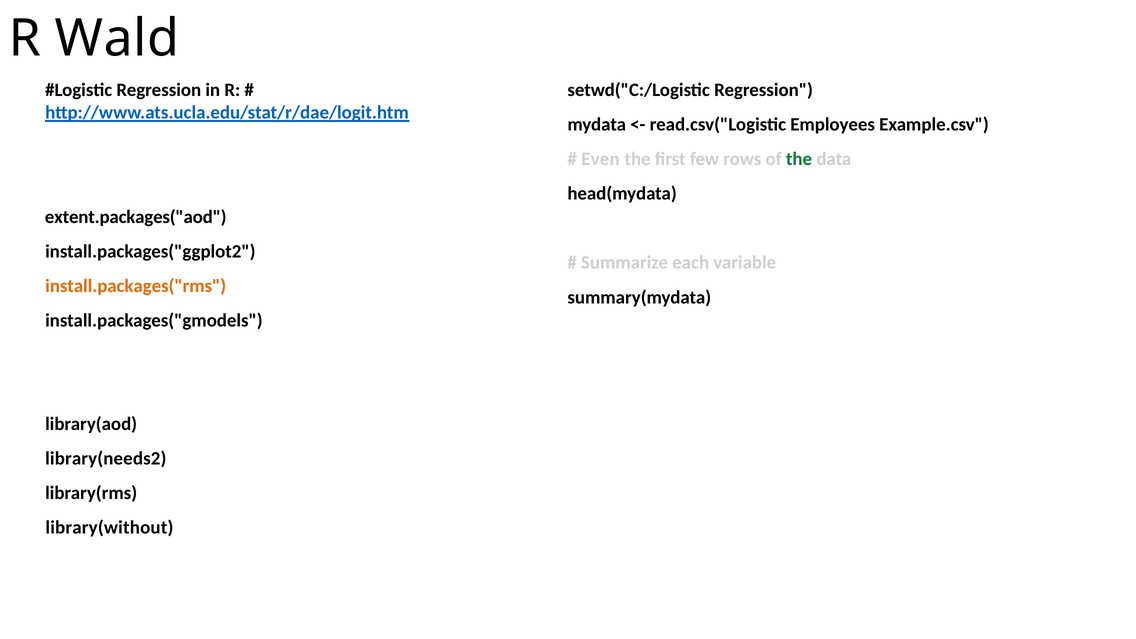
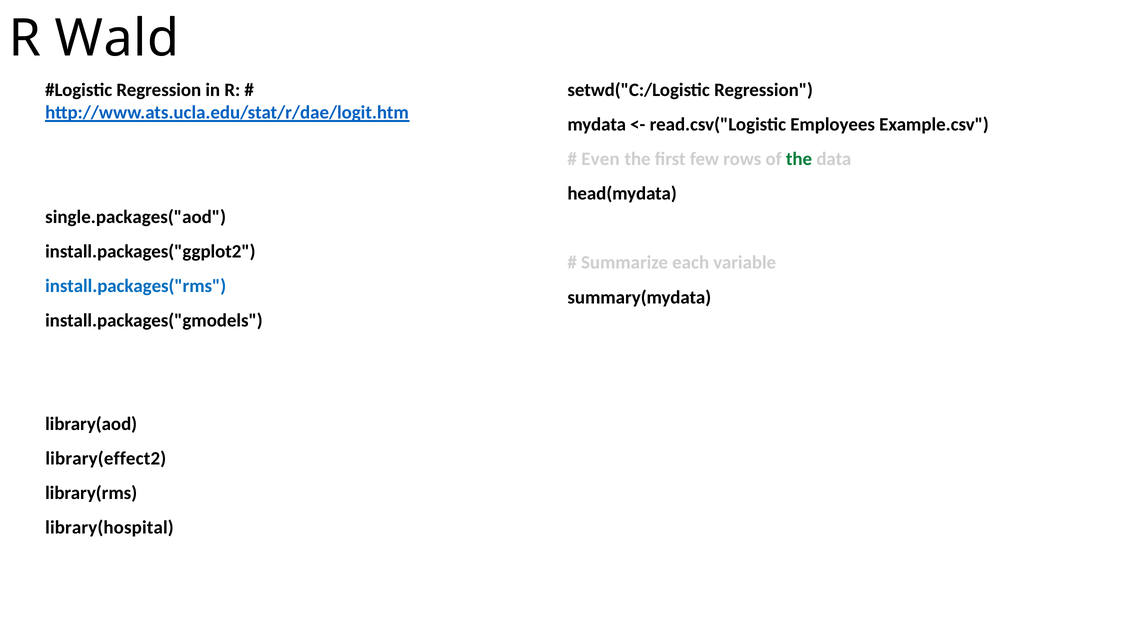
extent.packages("aod: extent.packages("aod -> single.packages("aod (136, 217)
install.packages("rms colour: orange -> blue (136, 286)
library(needs2: library(needs2 -> library(effect2 (106, 459)
library(without: library(without -> library(hospital (109, 528)
